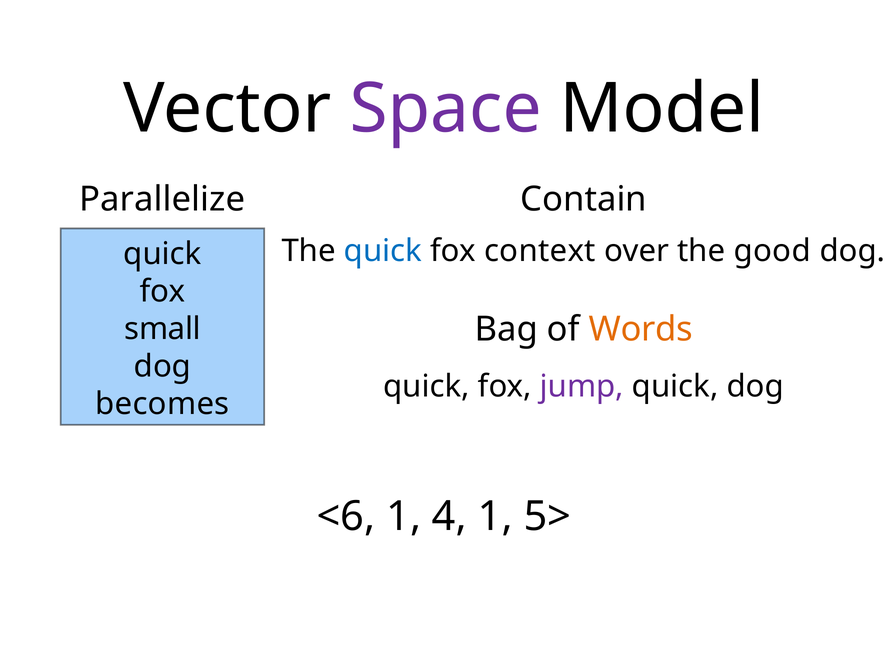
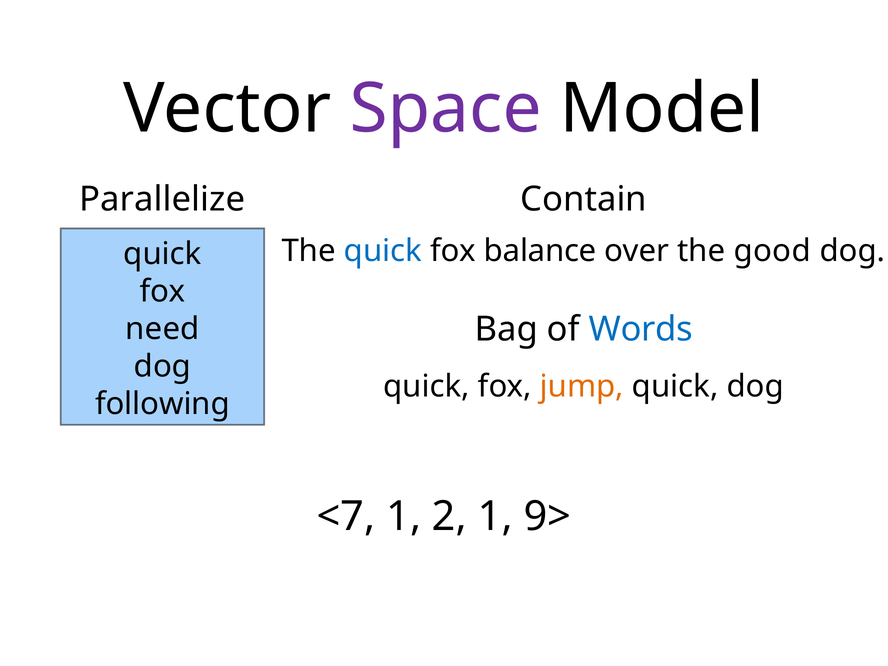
context: context -> balance (540, 251)
Words colour: orange -> blue (641, 329)
small: small -> need (162, 329)
jump colour: purple -> orange (582, 386)
becomes: becomes -> following (162, 404)
<6: <6 -> <7 (346, 516)
4: 4 -> 2 (449, 516)
5>: 5> -> 9> (547, 516)
